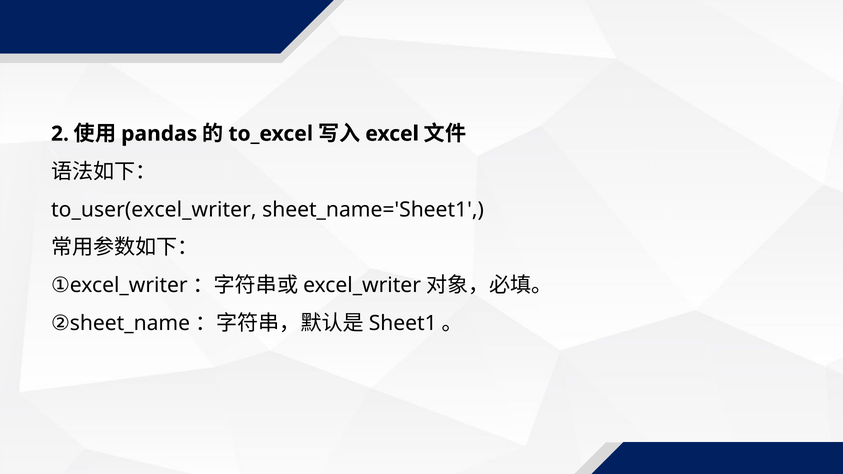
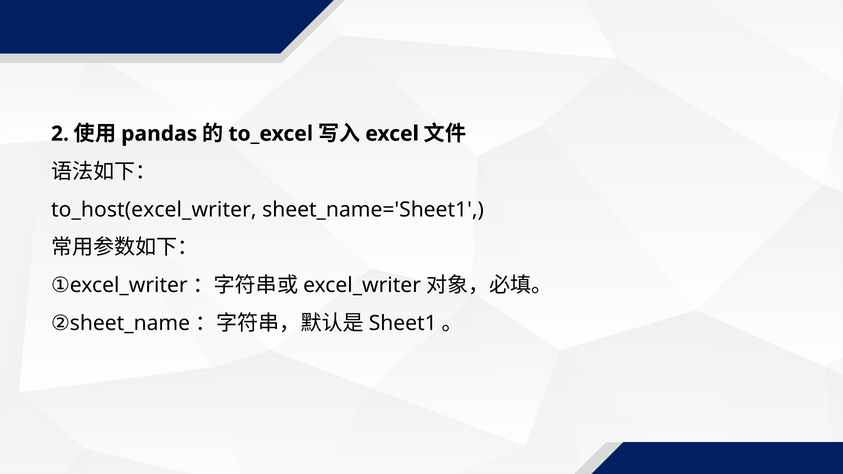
to_user(excel_writer: to_user(excel_writer -> to_host(excel_writer (154, 210)
